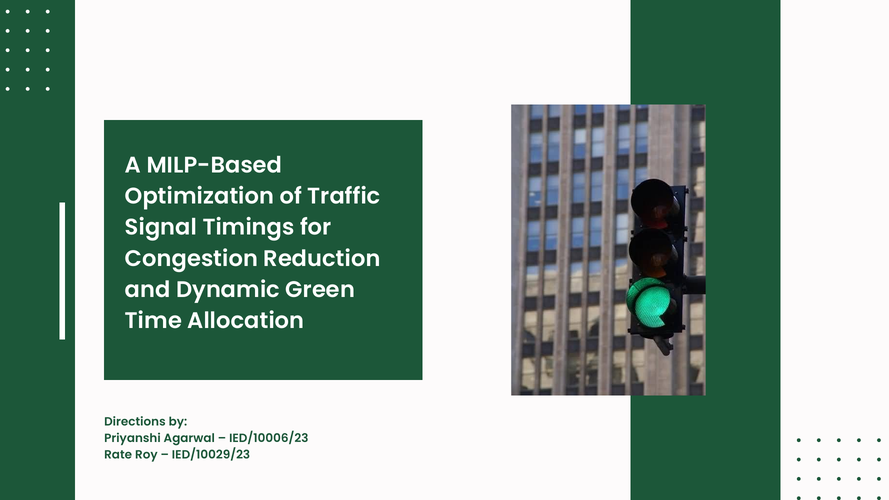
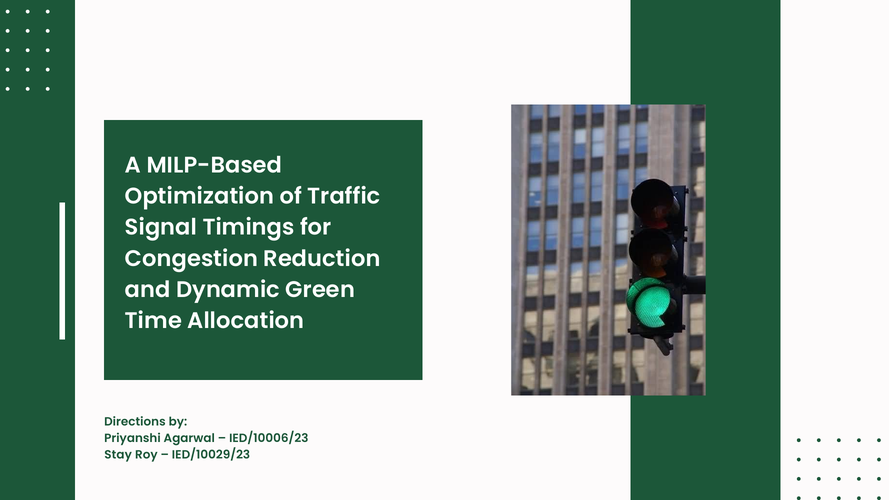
Rate: Rate -> Stay (118, 455)
